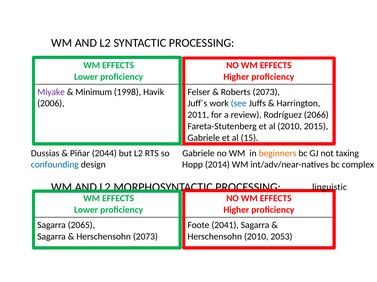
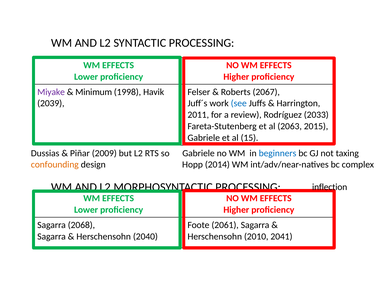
Roberts 2073: 2073 -> 2067 (266, 92)
2006: 2006 -> 2039 (51, 104)
2066: 2066 -> 2033 (316, 115)
al 2010: 2010 -> 2063 (290, 127)
2044: 2044 -> 2009 (104, 154)
beginners colour: orange -> blue (278, 154)
confounding colour: blue -> orange (55, 165)
linguistic: linguistic -> inflection (330, 188)
2065: 2065 -> 2068 (81, 226)
2041: 2041 -> 2061 (225, 226)
Herschensohn 2073: 2073 -> 2040 (145, 237)
2053: 2053 -> 2041 (281, 237)
